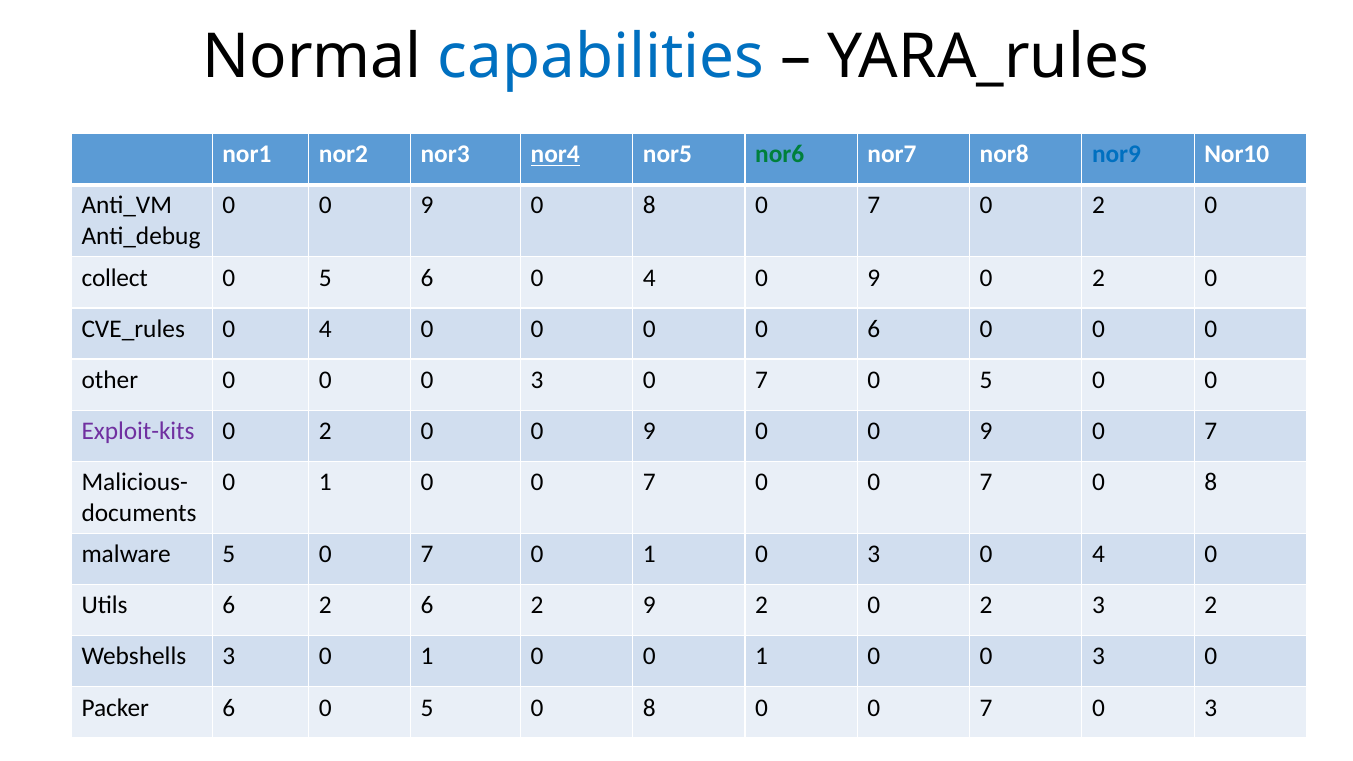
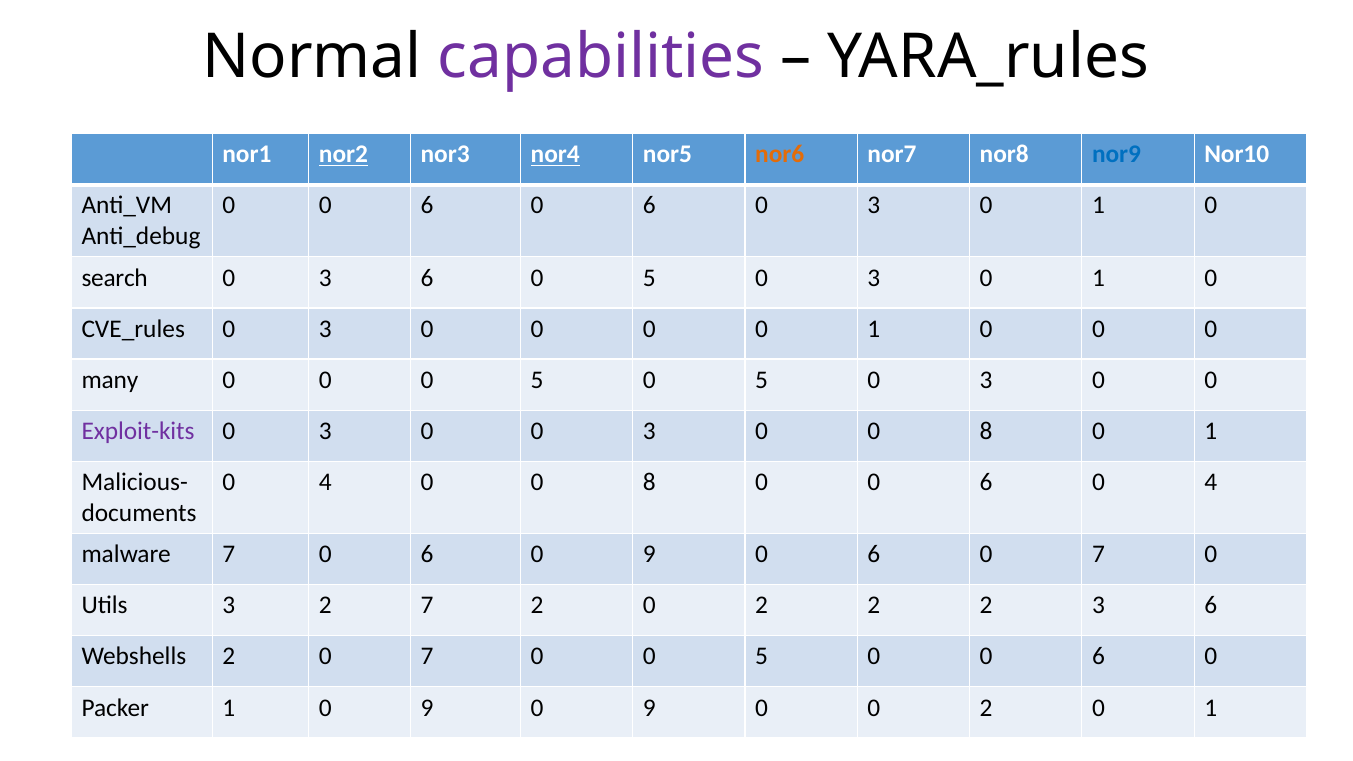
capabilities colour: blue -> purple (601, 57)
nor2 underline: none -> present (343, 154)
nor6 colour: green -> orange (780, 154)
9: 9 -> 6 (427, 206)
8: 8 -> 6 (649, 206)
7: 7 -> 3 (874, 206)
2: 2 -> 1 (1098, 206)
collect: collect -> search (115, 278)
5: 5 -> 3 (325, 278)
6 0 4: 4 -> 5 (649, 278)
9: 9 -> 3 (874, 278)
2: 2 -> 1 (1098, 278)
4: 4 -> 3 (325, 329)
0 0 6: 6 -> 1 (874, 329)
other: other -> many (110, 380)
0 0 0 3: 3 -> 5 (537, 380)
7: 7 -> 5 (762, 380)
5: 5 -> 3 (986, 380)
2: 2 -> 3 (325, 431)
9: 9 -> 3 (649, 431)
9: 9 -> 8 (986, 431)
7: 7 -> 1 (1211, 431)
1: 1 -> 4 (325, 482)
7: 7 -> 8 (649, 482)
7: 7 -> 6 (986, 482)
8: 8 -> 4 (1211, 482)
malware 5: 5 -> 7 (229, 554)
7: 7 -> 6 (427, 554)
1: 1 -> 9 (649, 554)
3: 3 -> 6 (874, 554)
4: 4 -> 7 (1098, 554)
Utils 6: 6 -> 3 (229, 605)
2 6: 6 -> 7 (427, 605)
9: 9 -> 0 (649, 605)
0: 0 -> 2 (874, 605)
2 3 2: 2 -> 6 (1211, 605)
Webshells 3: 3 -> 2 (229, 657)
1: 1 -> 7 (427, 657)
1: 1 -> 5 (762, 657)
3: 3 -> 6 (1098, 657)
Packer 6: 6 -> 1 (229, 708)
5: 5 -> 9 (427, 708)
8: 8 -> 9 (649, 708)
7: 7 -> 2 (986, 708)
3: 3 -> 1 (1211, 708)
